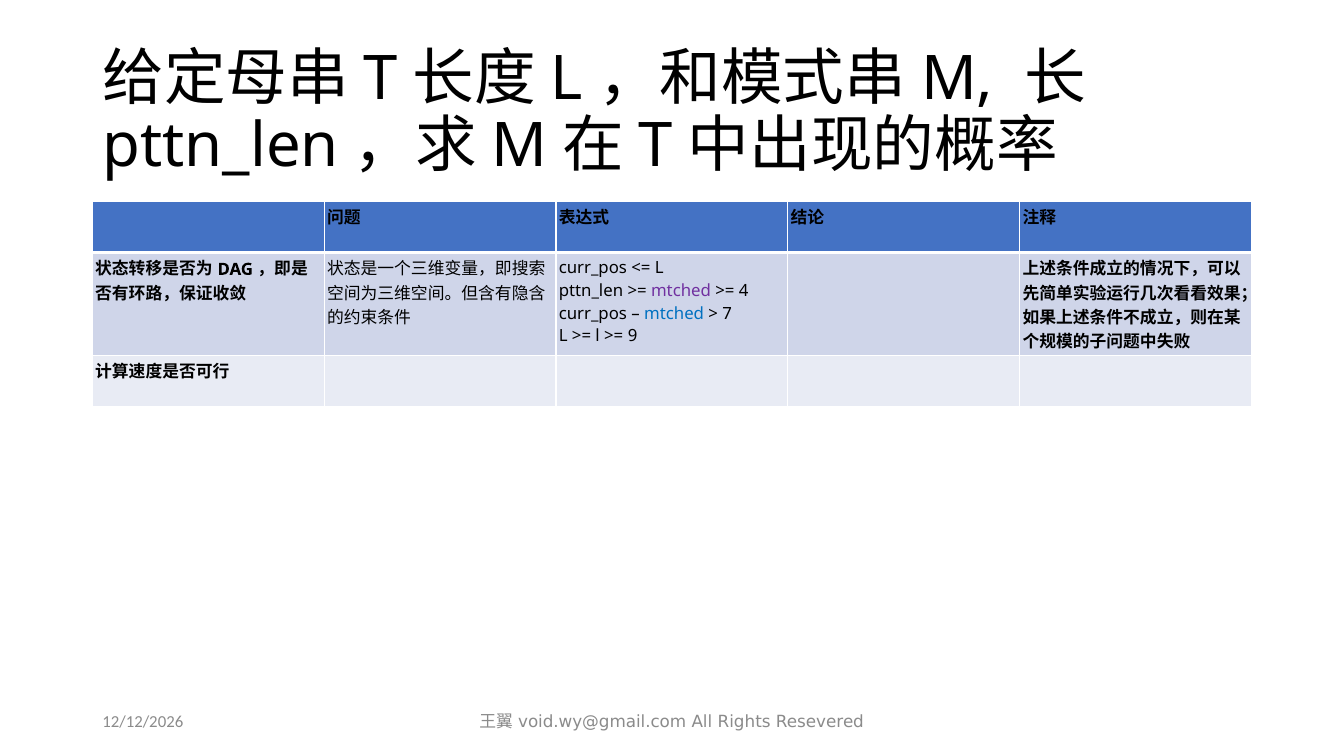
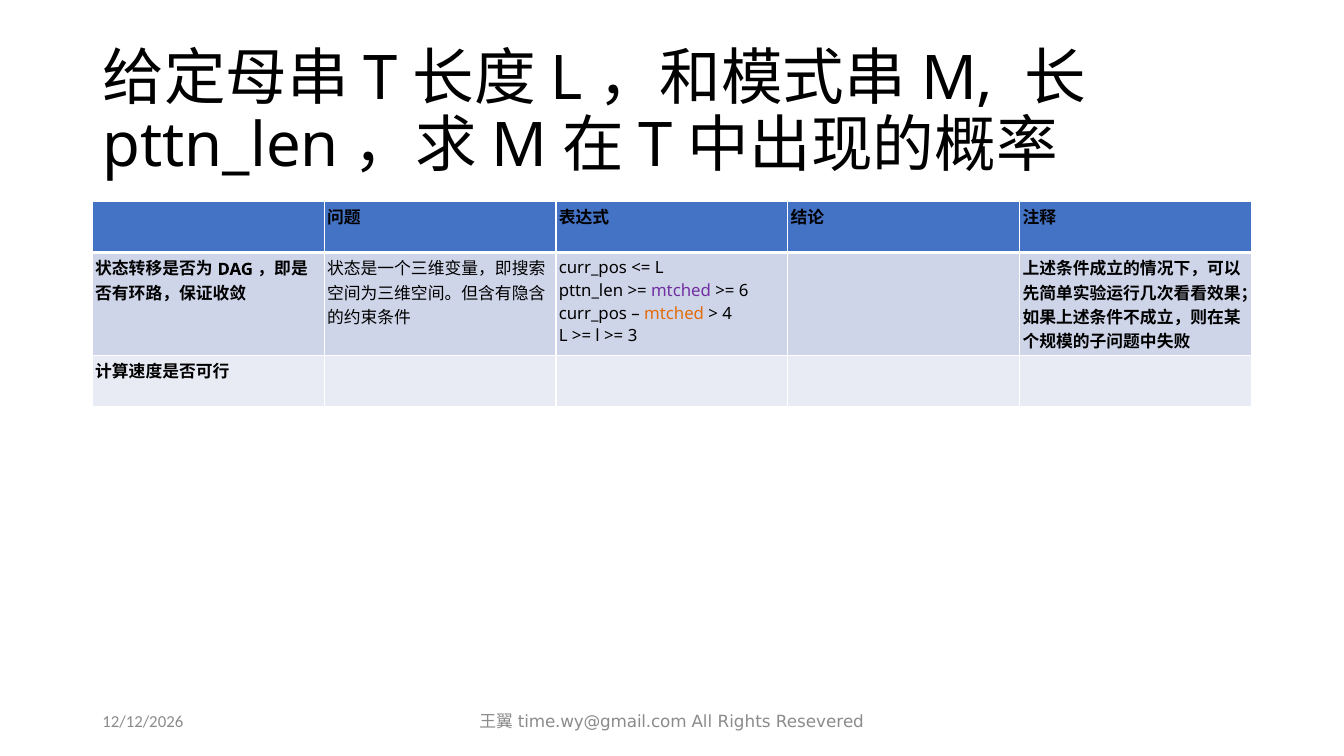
4: 4 -> 6 (744, 291)
mtched colour: blue -> orange (674, 313)
7: 7 -> 4 (727, 313)
9: 9 -> 3 (633, 336)
void.wy@gmail.com: void.wy@gmail.com -> time.wy@gmail.com (602, 722)
